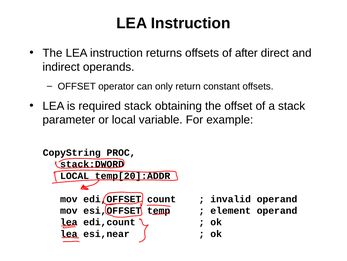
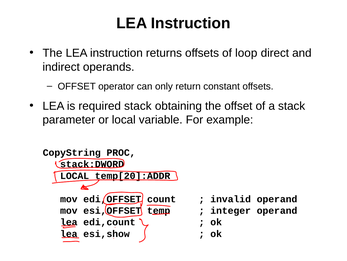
after: after -> loop (246, 53)
element: element -> integer (231, 210)
esi,near: esi,near -> esi,show (106, 233)
